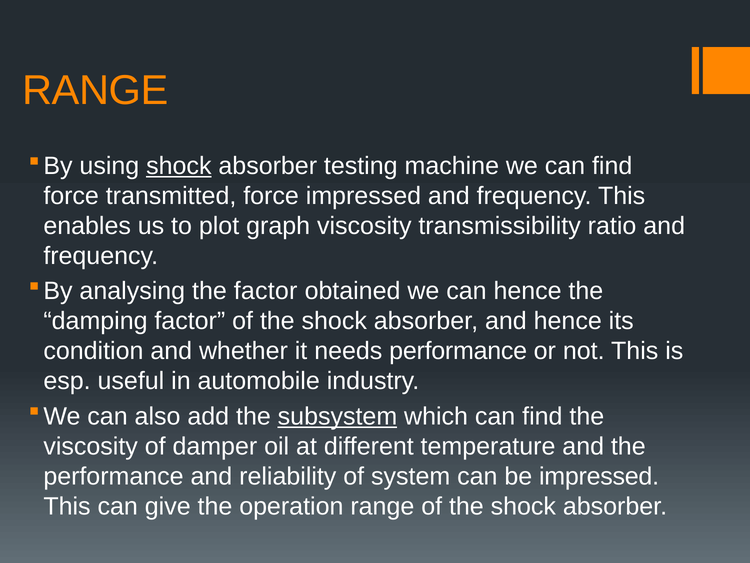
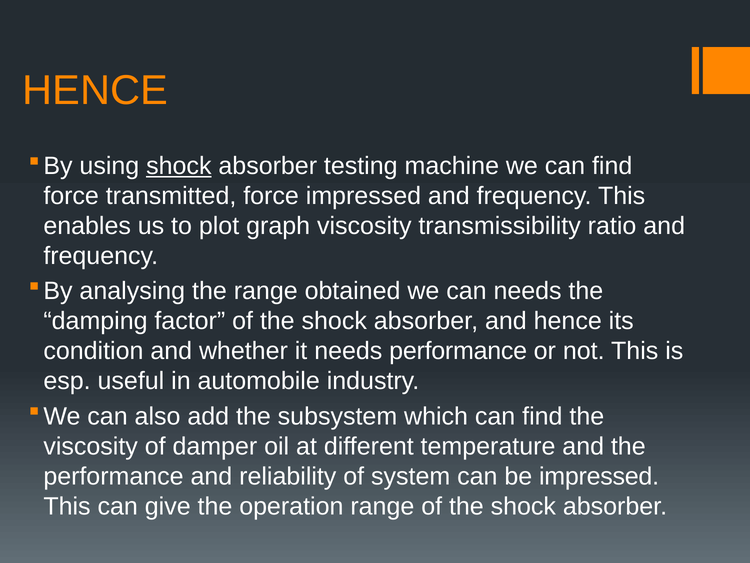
RANGE: RANGE -> HENCE (95, 90)
the factor: factor -> range (266, 291)
can hence: hence -> needs (528, 291)
subsystem underline: present -> none (337, 416)
